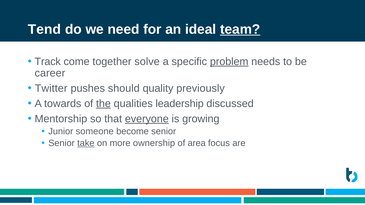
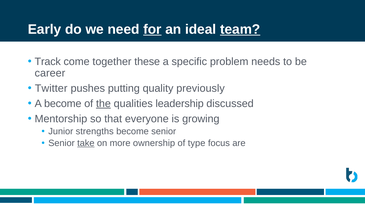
Tend: Tend -> Early (45, 29)
for underline: none -> present (152, 29)
solve: solve -> these (147, 62)
problem underline: present -> none (229, 62)
should: should -> putting (124, 88)
A towards: towards -> become (63, 104)
everyone underline: present -> none (147, 119)
someone: someone -> strengths (95, 132)
area: area -> type (197, 143)
